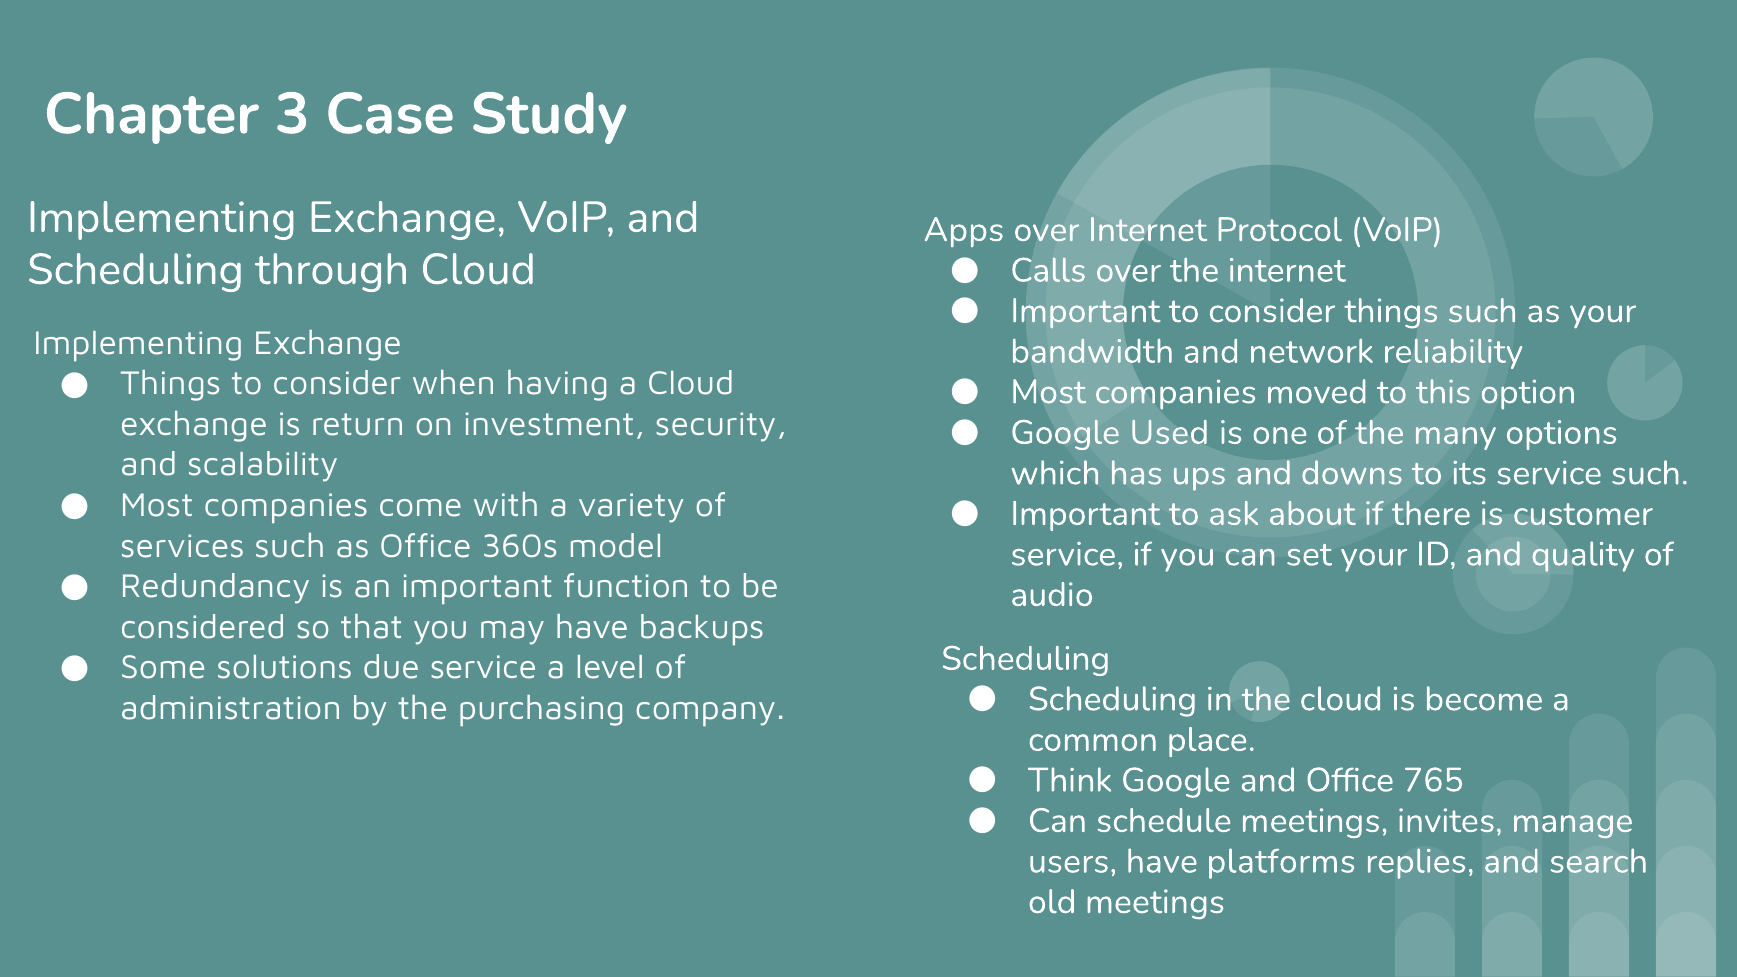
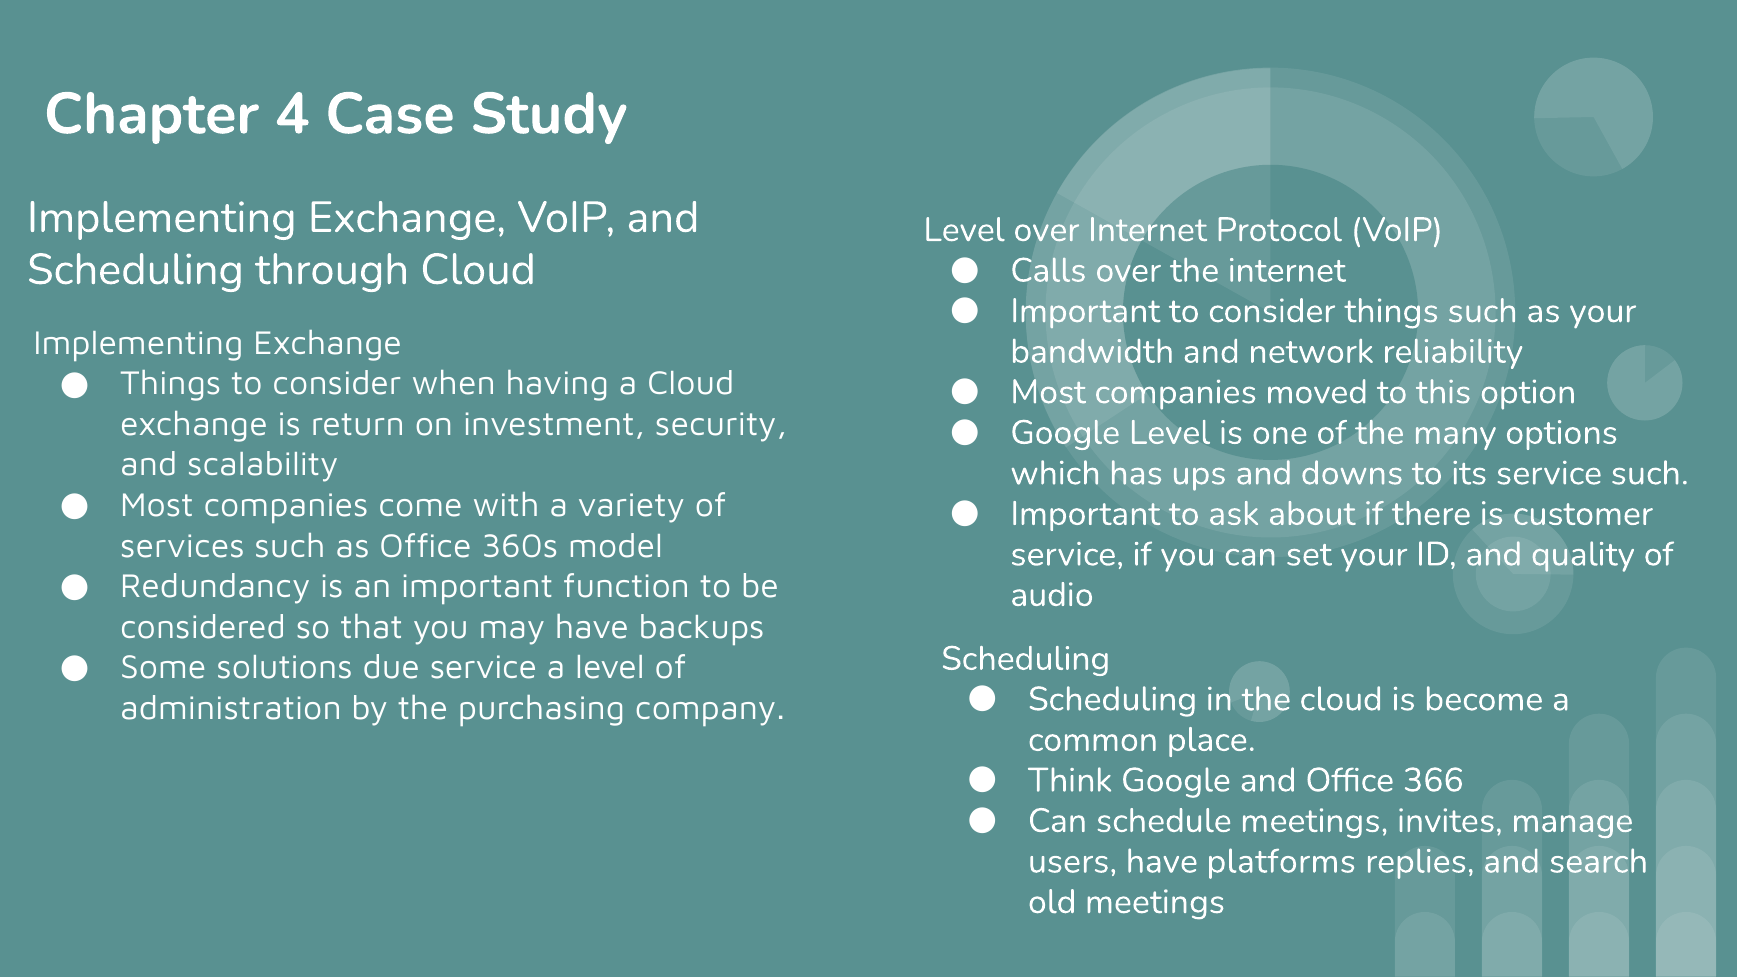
3: 3 -> 4 (292, 114)
Apps: Apps -> Level (964, 230)
Google Used: Used -> Level (1170, 433)
765: 765 -> 366 (1433, 780)
